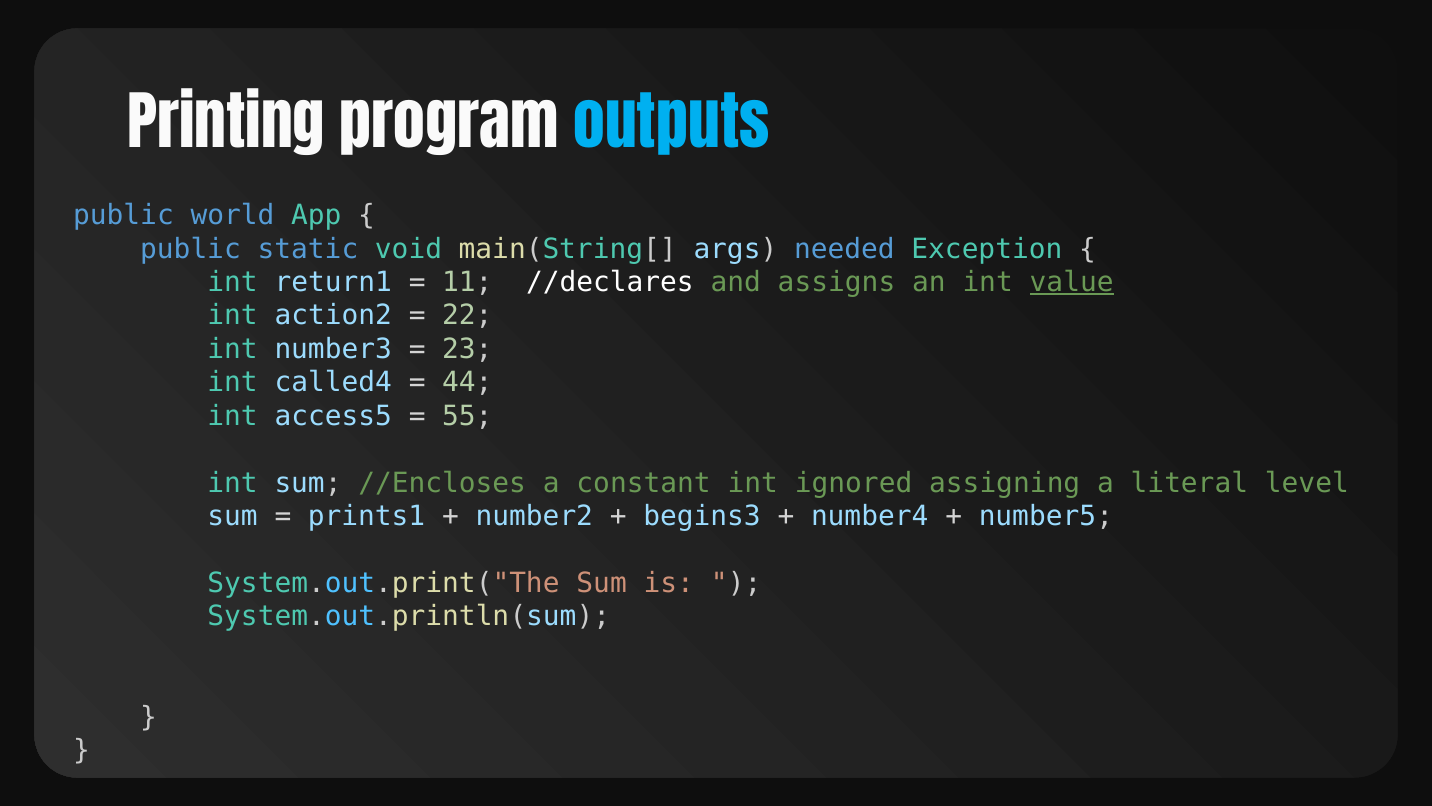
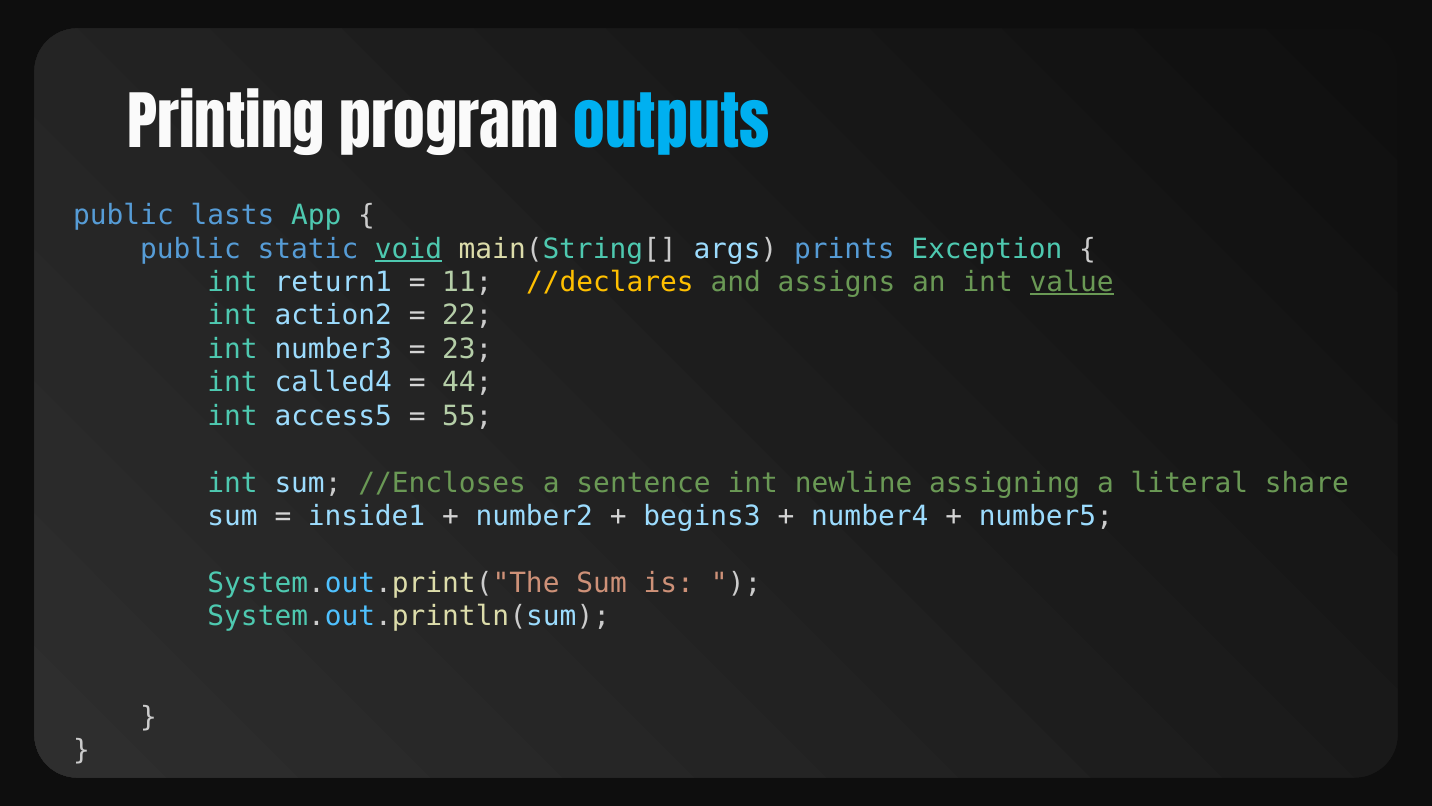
world: world -> lasts (232, 215)
void underline: none -> present (409, 249)
needed: needed -> prints (844, 249)
//declares colour: white -> yellow (610, 282)
constant: constant -> sentence (644, 483)
ignored: ignored -> newline (854, 483)
level: level -> share (1307, 483)
prints1: prints1 -> inside1 (367, 516)
